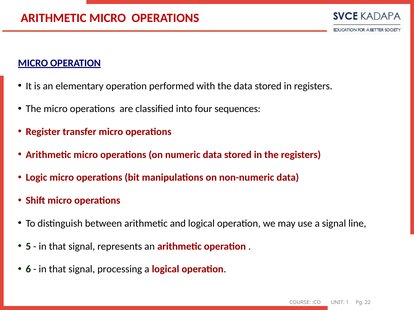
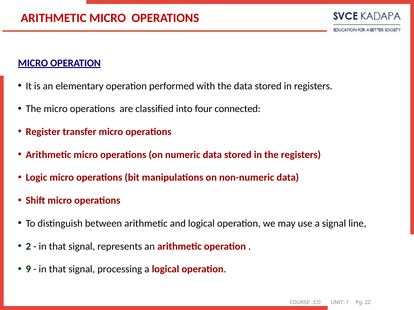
sequences: sequences -> connected (238, 109)
5: 5 -> 2 (28, 247)
6: 6 -> 9 (28, 270)
